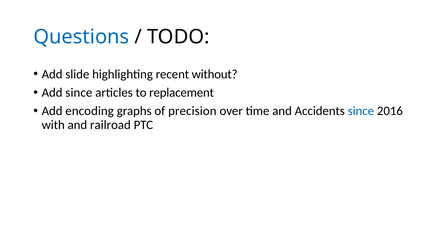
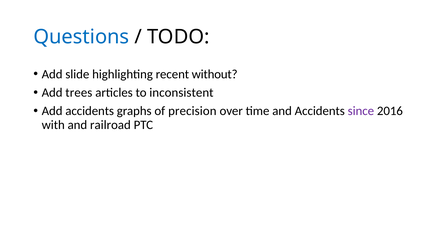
Add since: since -> trees (79, 93)
replacement: replacement -> inconsistent (181, 93)
Add encoding: encoding -> accidents (90, 111)
since colour: blue -> purple (361, 111)
